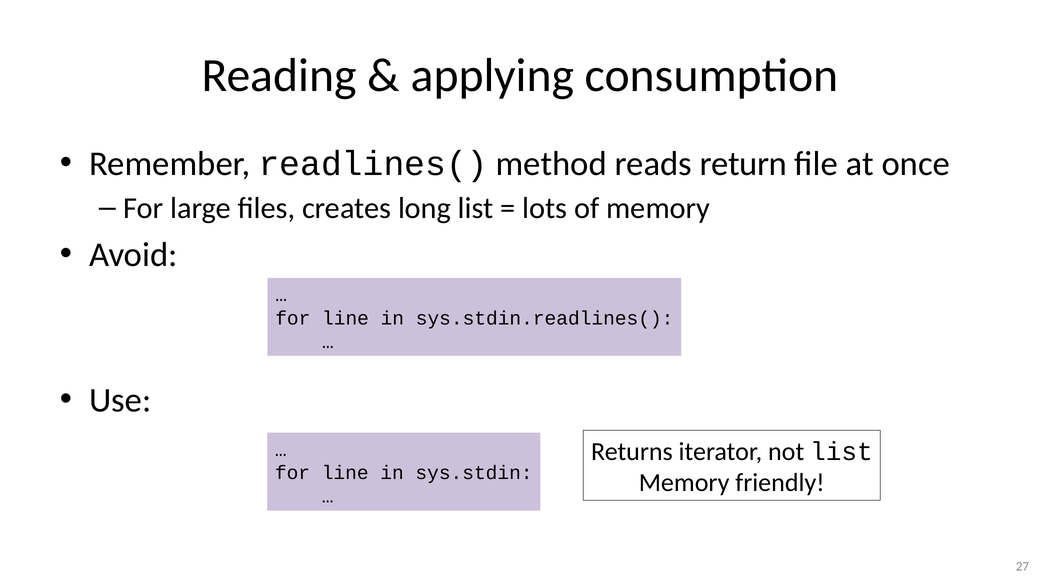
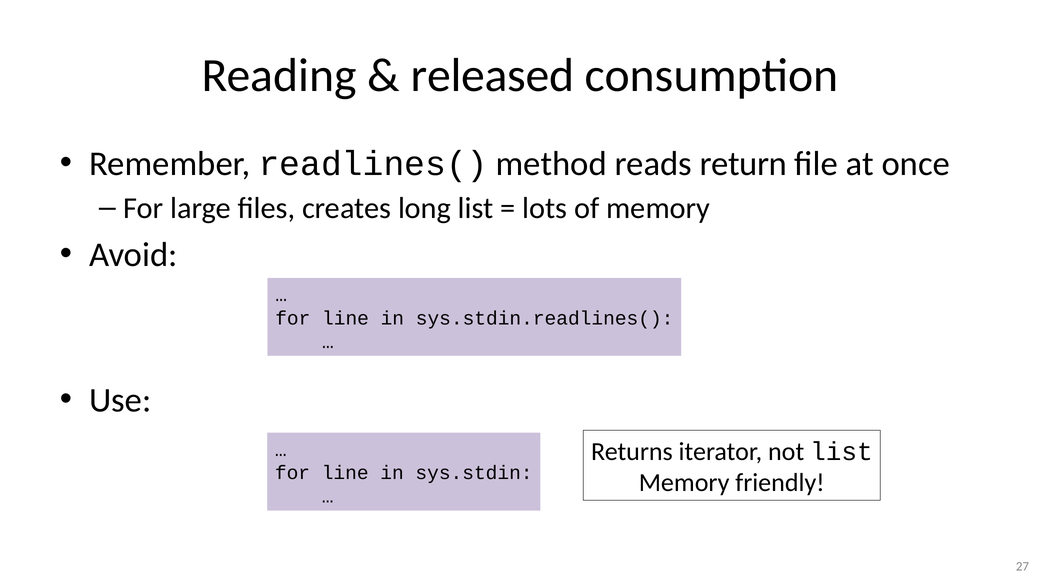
applying: applying -> released (493, 76)
